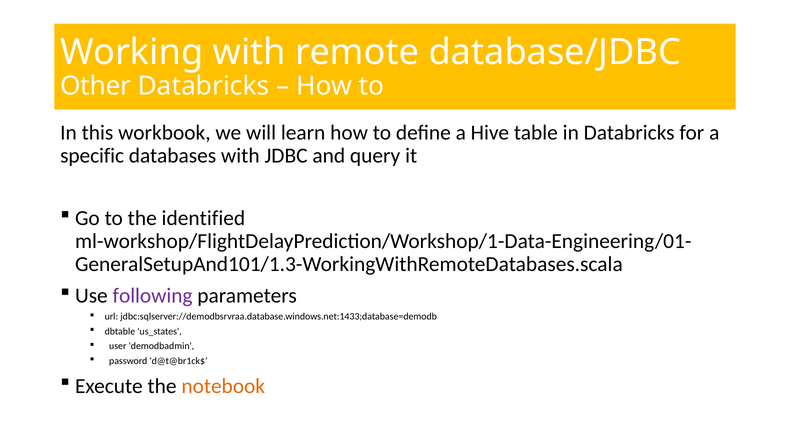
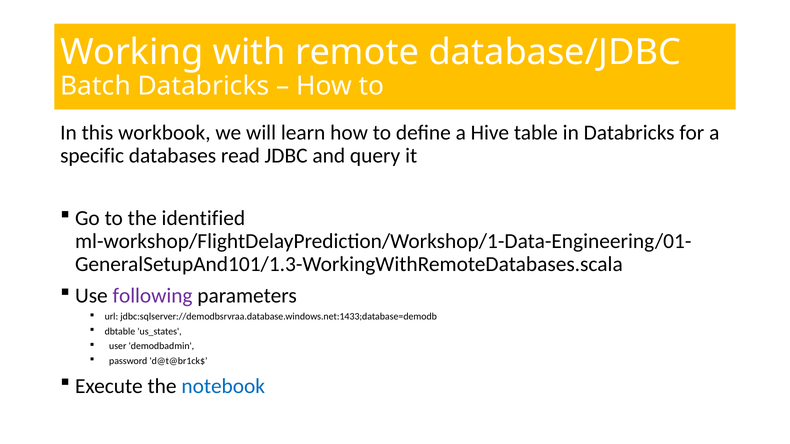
Other: Other -> Batch (96, 86)
databases with: with -> read (240, 156)
notebook colour: orange -> blue (223, 386)
